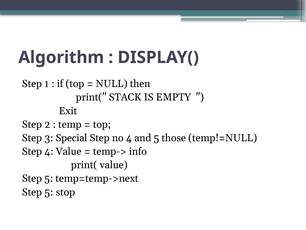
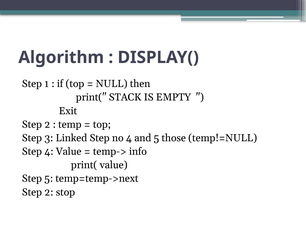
Special: Special -> Linked (71, 138)
5: 5 -> 2 (49, 192)
